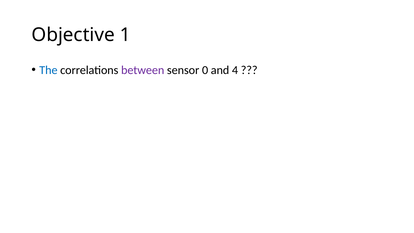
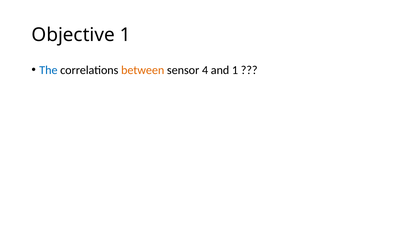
between colour: purple -> orange (143, 70)
0: 0 -> 4 (205, 70)
and 4: 4 -> 1 (235, 70)
